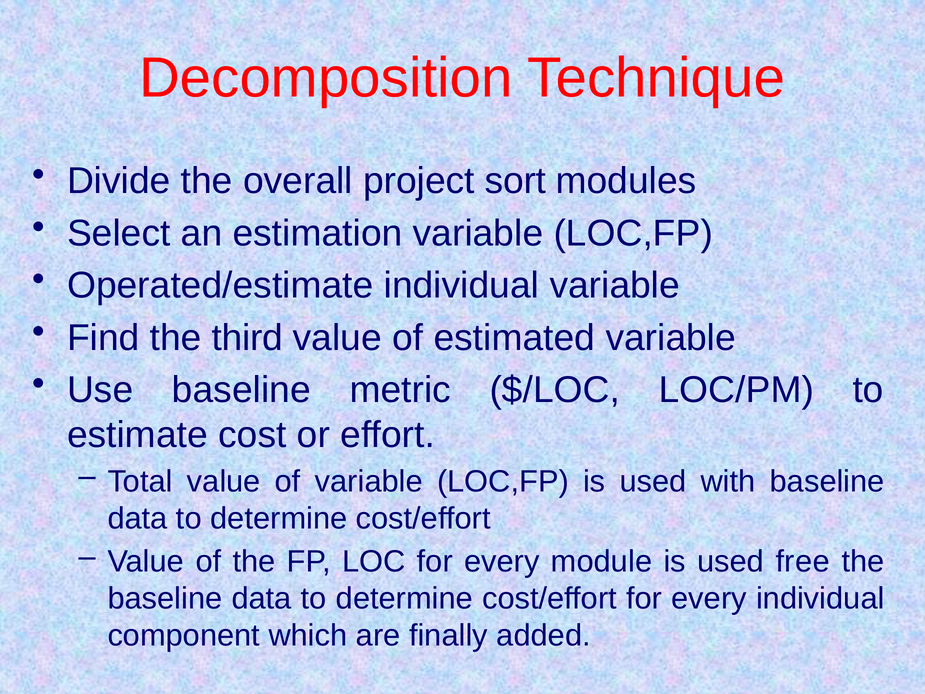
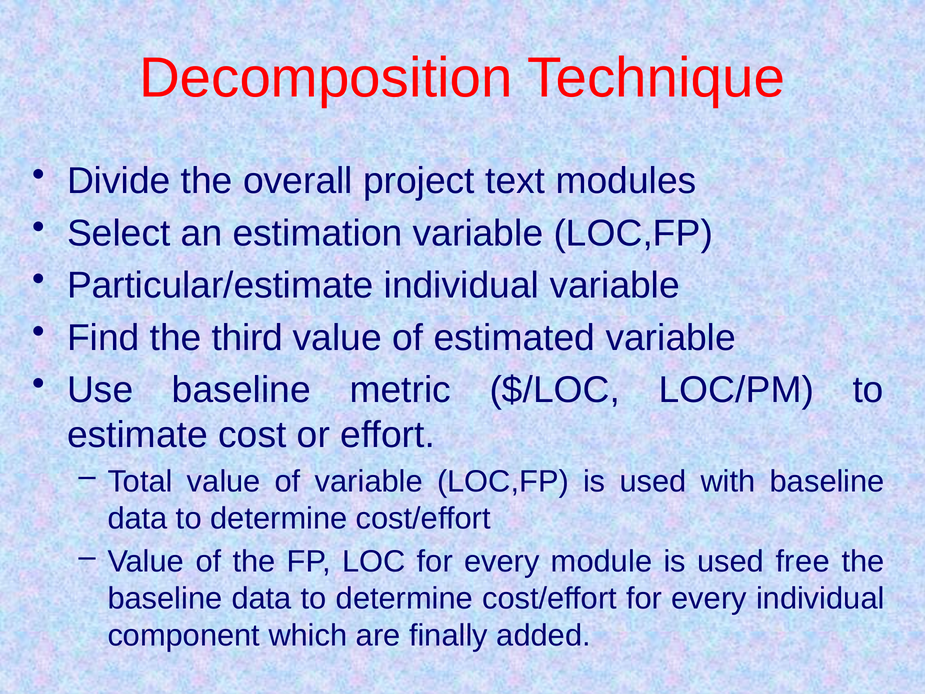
sort: sort -> text (515, 181)
Operated/estimate: Operated/estimate -> Particular/estimate (220, 285)
